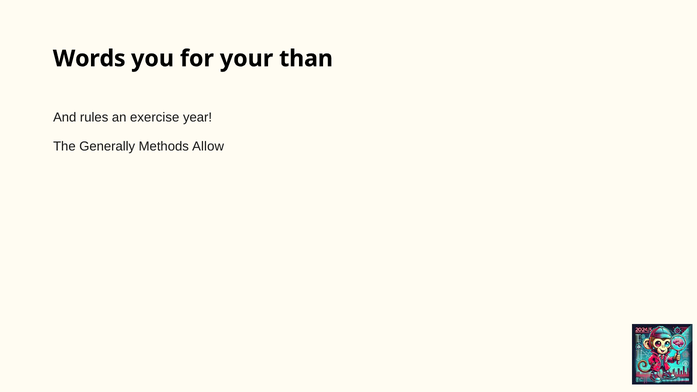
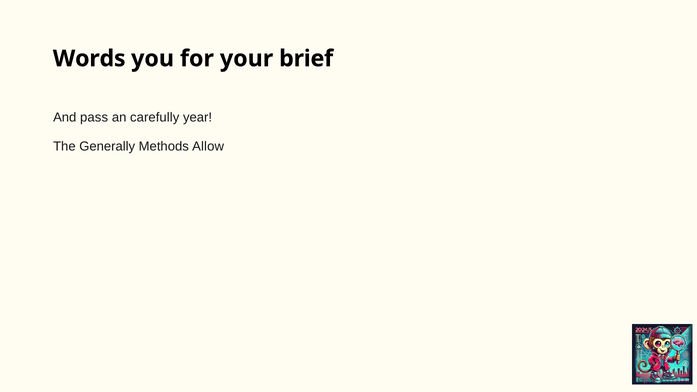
than: than -> brief (306, 59)
rules: rules -> pass (94, 117)
exercise: exercise -> carefully (155, 117)
